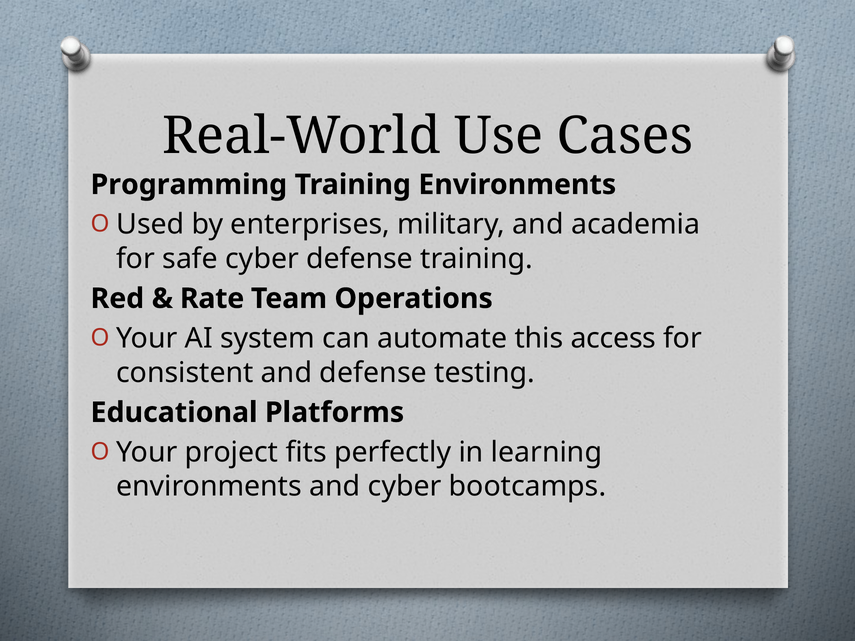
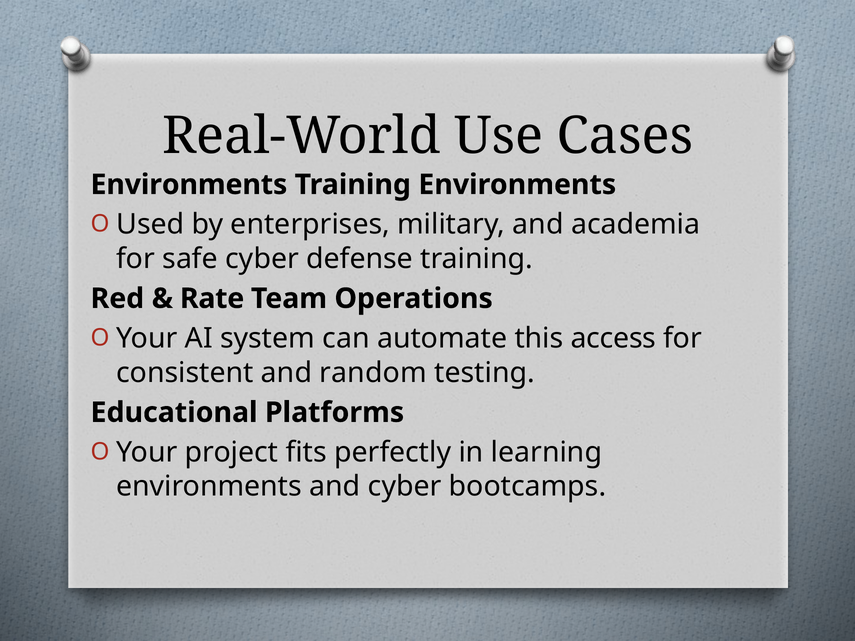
Programming: Programming -> Environments (189, 185)
and defense: defense -> random (373, 373)
